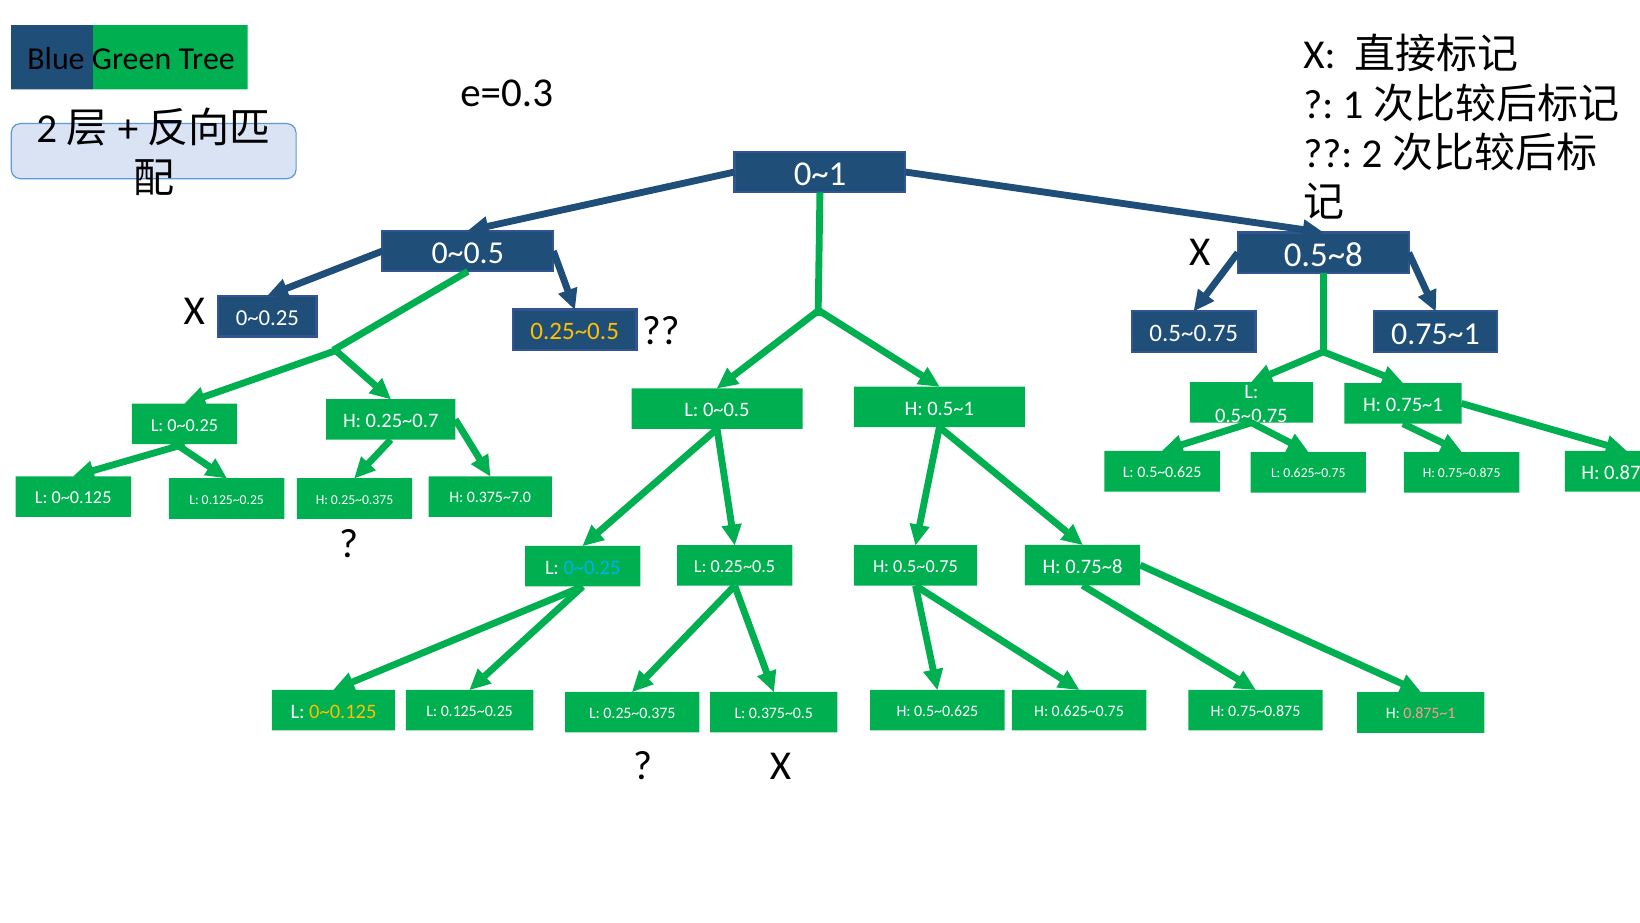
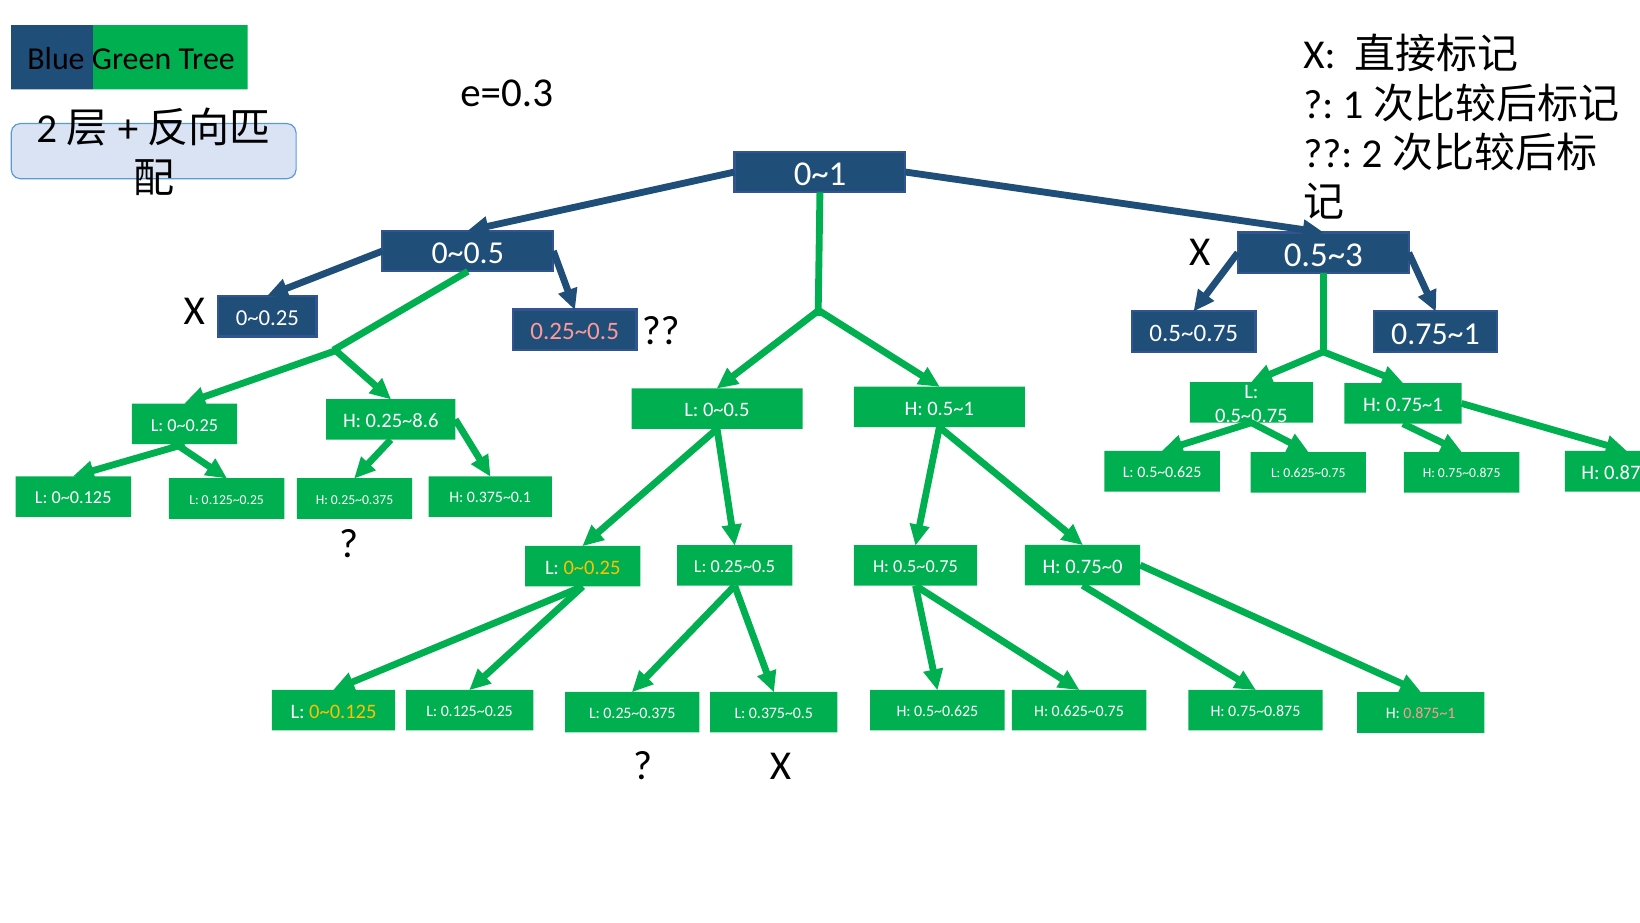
0.5~8: 0.5~8 -> 0.5~3 (1323, 255)
0.25~0.5 colour: yellow -> pink (575, 331)
0.25~0.7: 0.25~0.7 -> 0.25~8.6 (402, 421)
0.375~7.0: 0.375~7.0 -> 0.375~0.1 (499, 497)
0~0.25 colour: light blue -> yellow (592, 567)
0.75~8: 0.75~8 -> 0.75~0 (1094, 566)
